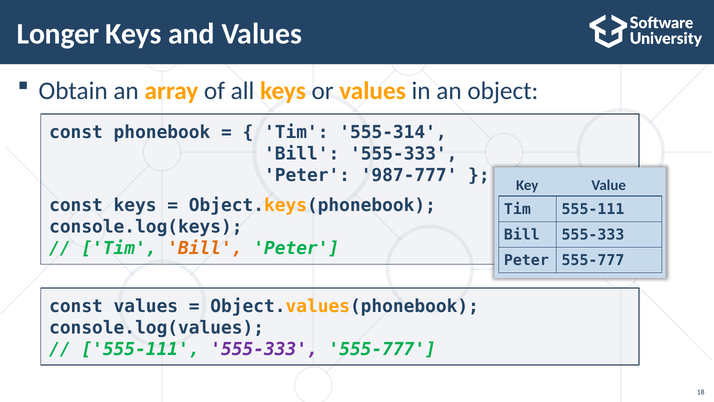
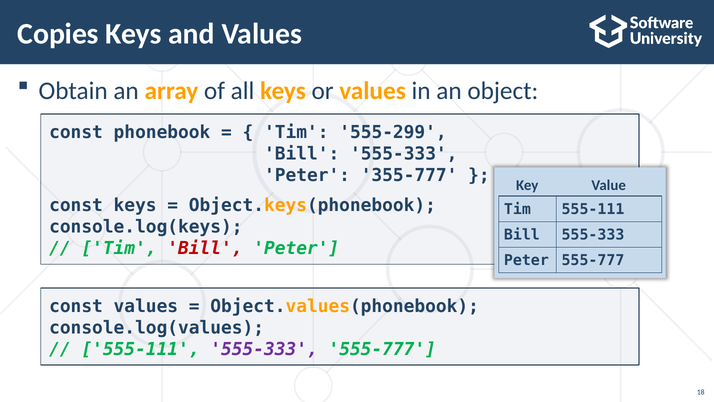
Longer: Longer -> Copies (58, 34)
555-314: 555-314 -> 555-299 (393, 132)
987-777: 987-777 -> 355-777 (409, 175)
Bill colour: orange -> red (205, 248)
